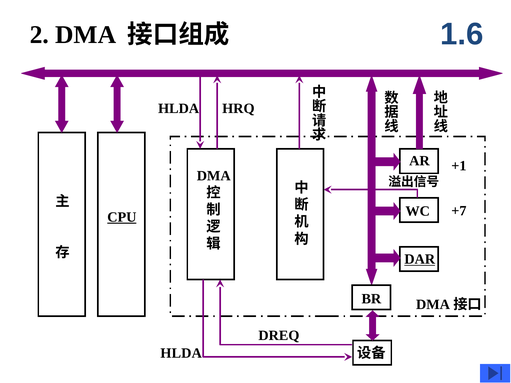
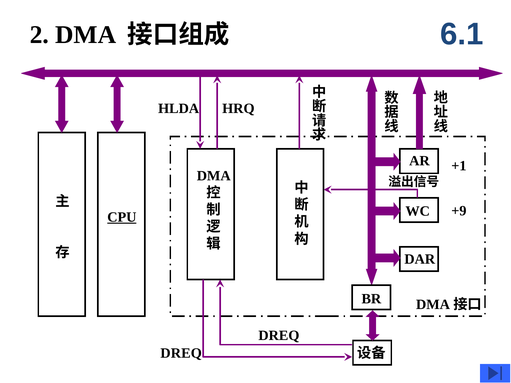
1.6: 1.6 -> 6.1 (462, 34)
+7: +7 -> +9 (459, 211)
DAR underline: present -> none (420, 259)
HLDA: HLDA -> DREQ (181, 353)
